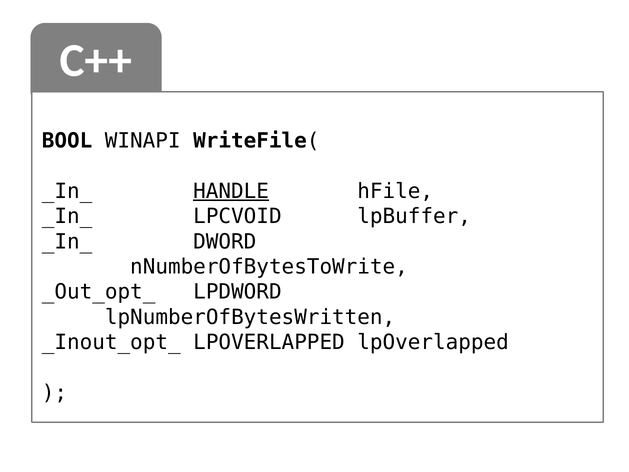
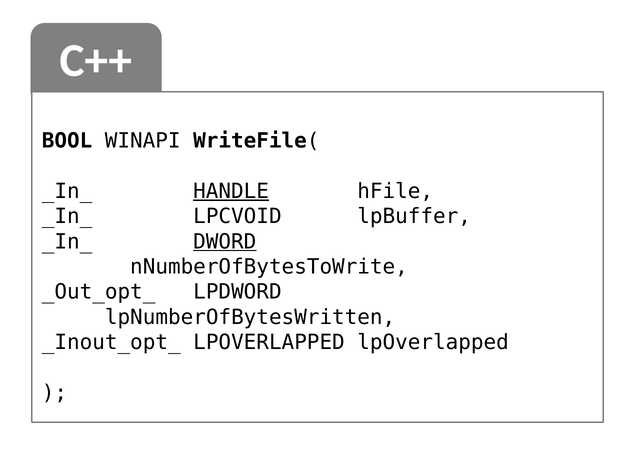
DWORD underline: none -> present (225, 241)
